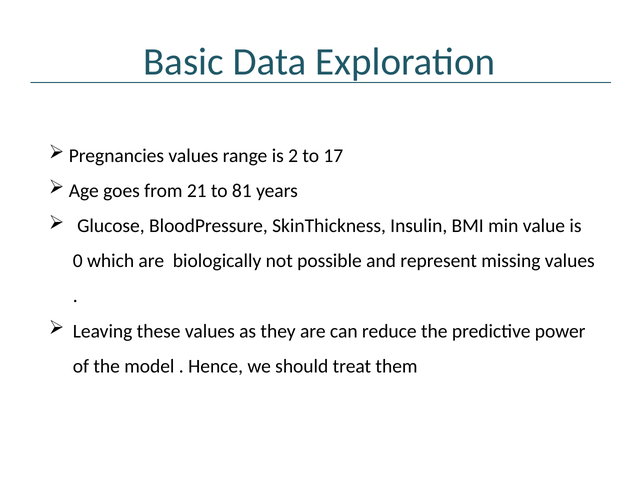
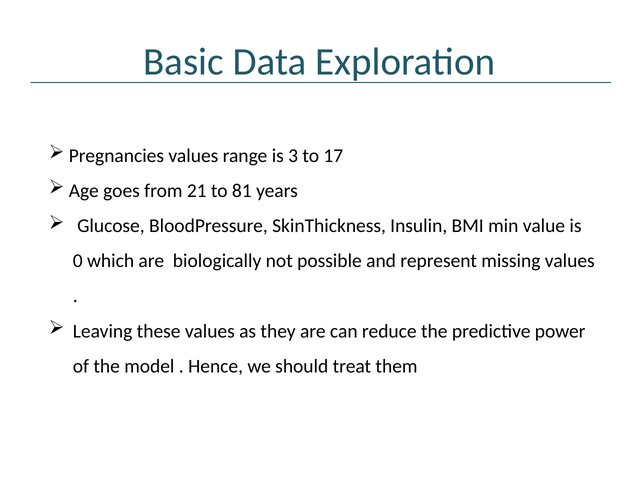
2: 2 -> 3 (293, 156)
